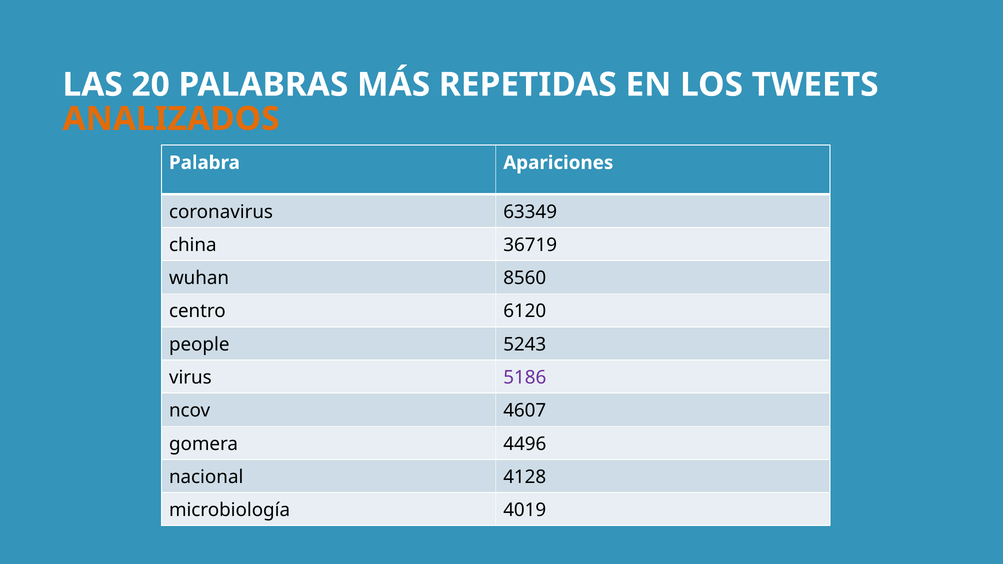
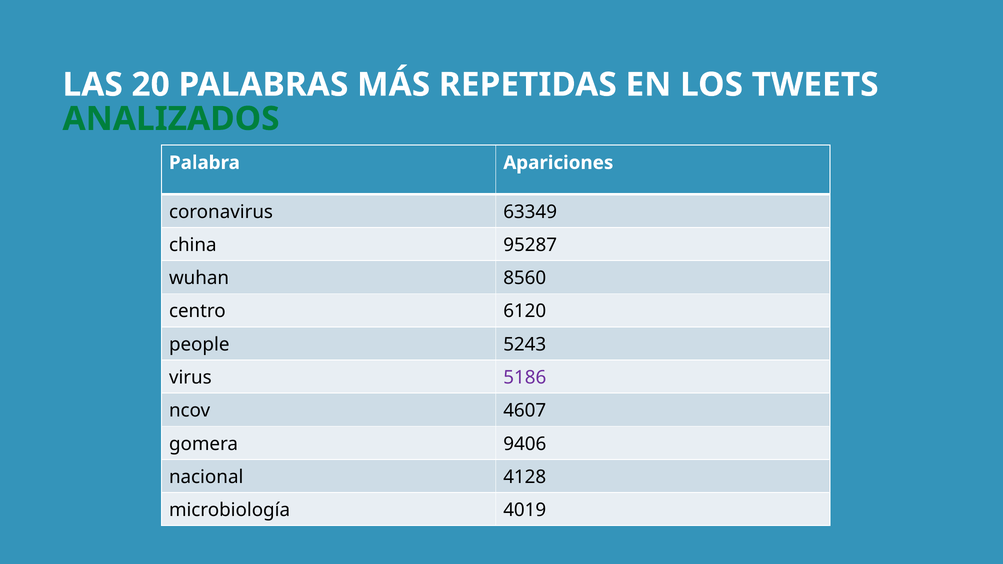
ANALIZADOS colour: orange -> green (171, 119)
36719: 36719 -> 95287 (530, 245)
4496: 4496 -> 9406 (525, 444)
